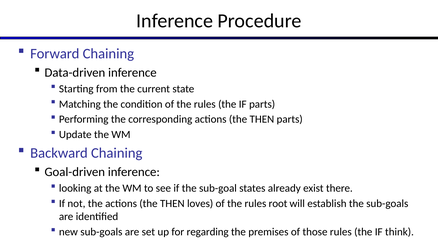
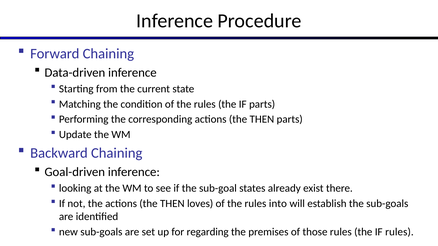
root: root -> into (278, 204)
IF think: think -> rules (399, 232)
